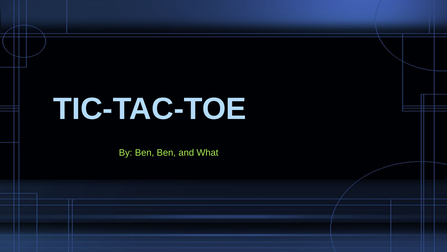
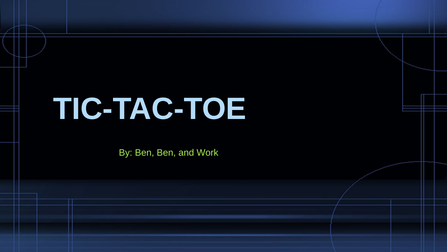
What: What -> Work (207, 152)
